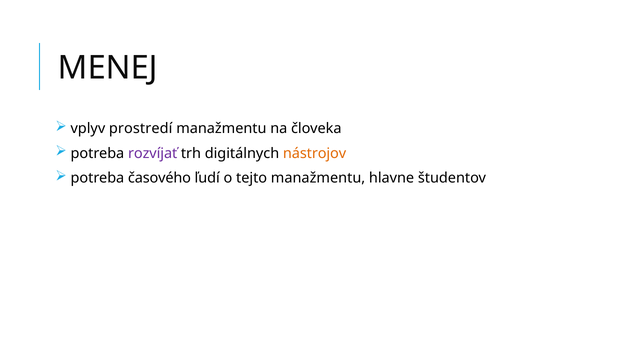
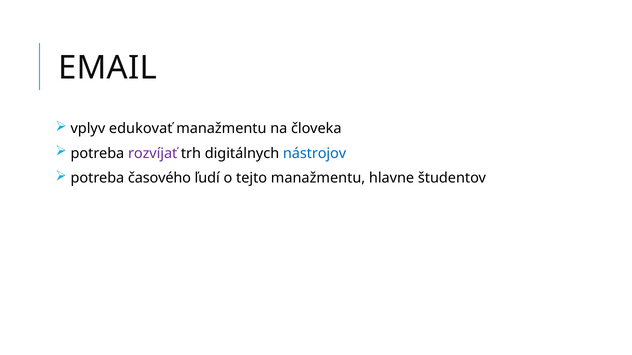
MENEJ: MENEJ -> EMAIL (107, 68)
prostredí: prostredí -> edukovať (141, 129)
nástrojov colour: orange -> blue (315, 153)
